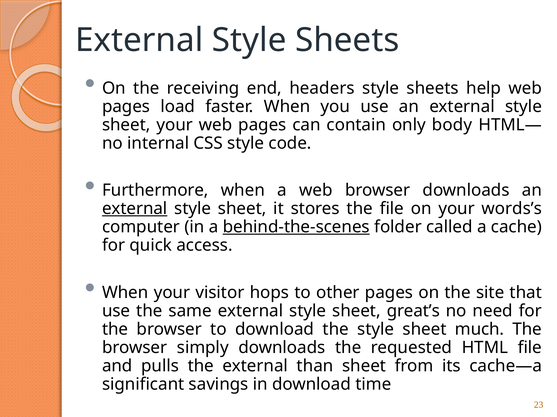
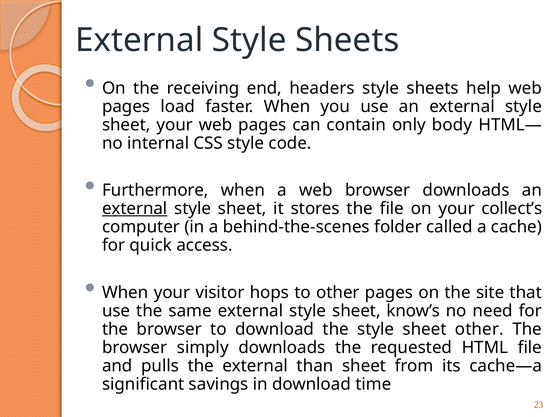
words’s: words’s -> collect’s (512, 209)
behind-the-scenes underline: present -> none (296, 227)
great’s: great’s -> know’s (413, 311)
sheet much: much -> other (479, 330)
